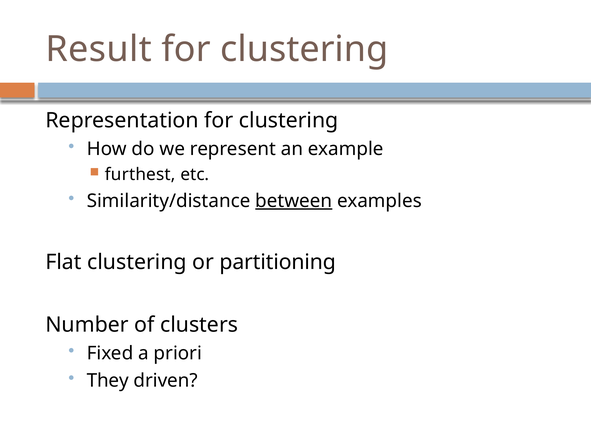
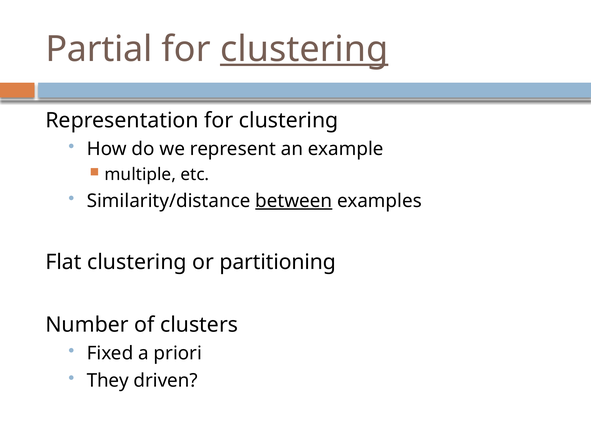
Result: Result -> Partial (99, 49)
clustering underline: none -> present (304, 49)
furthest: furthest -> multiple (140, 175)
